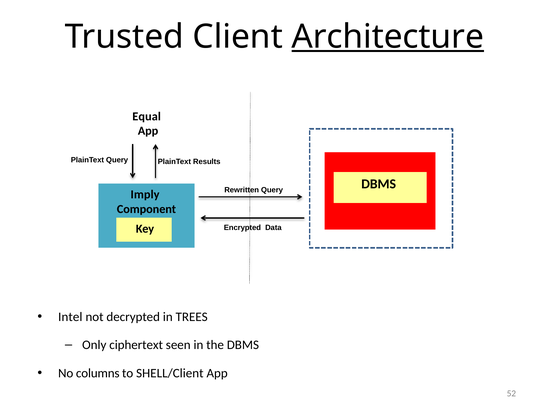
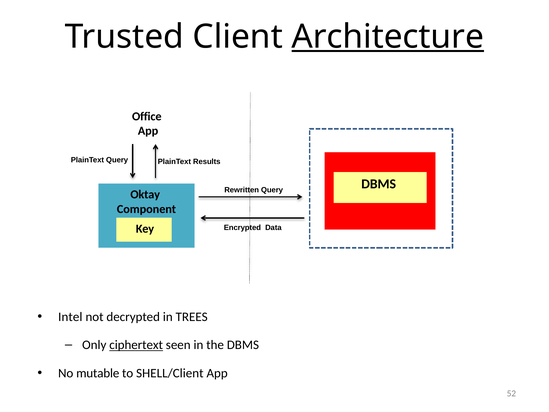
Equal: Equal -> Office (147, 116)
Imply: Imply -> Oktay (145, 194)
ciphertext underline: none -> present (136, 345)
columns: columns -> mutable (98, 373)
